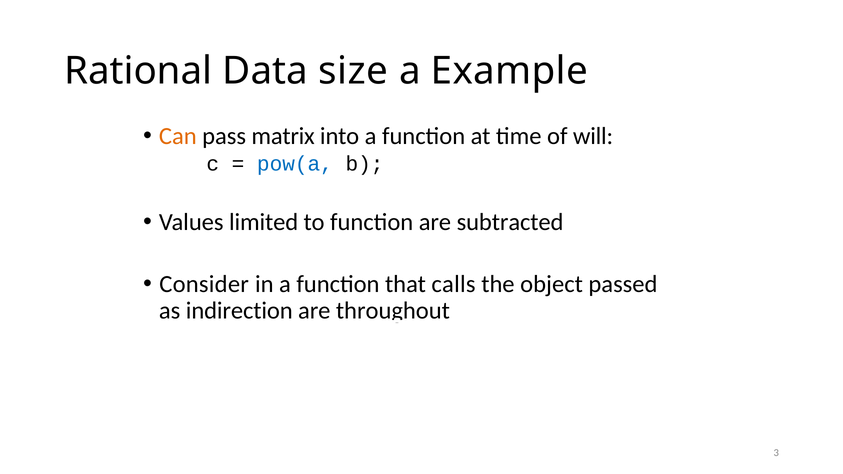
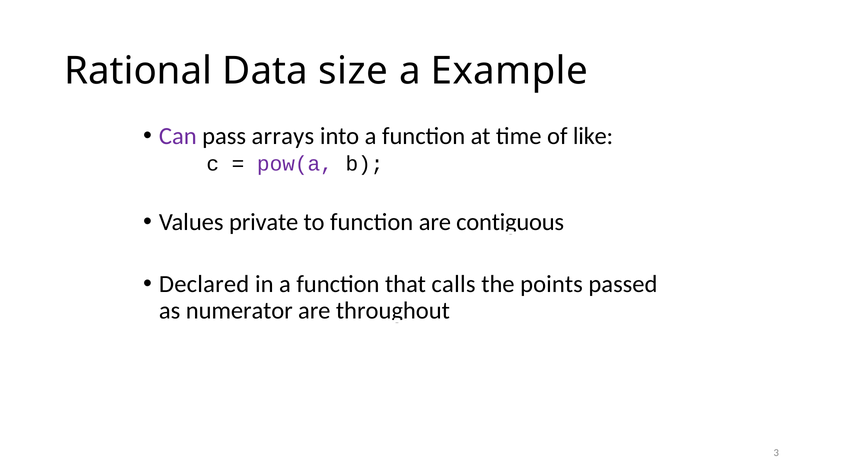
Can colour: orange -> purple (178, 136)
matrix: matrix -> arrays (283, 136)
will: will -> like (593, 136)
pow(a colour: blue -> purple (295, 164)
limited: limited -> private (264, 222)
subtracted: subtracted -> contiguous (510, 222)
Consider: Consider -> Declared (204, 284)
object: object -> points (551, 284)
indirection: indirection -> numerator (239, 311)
